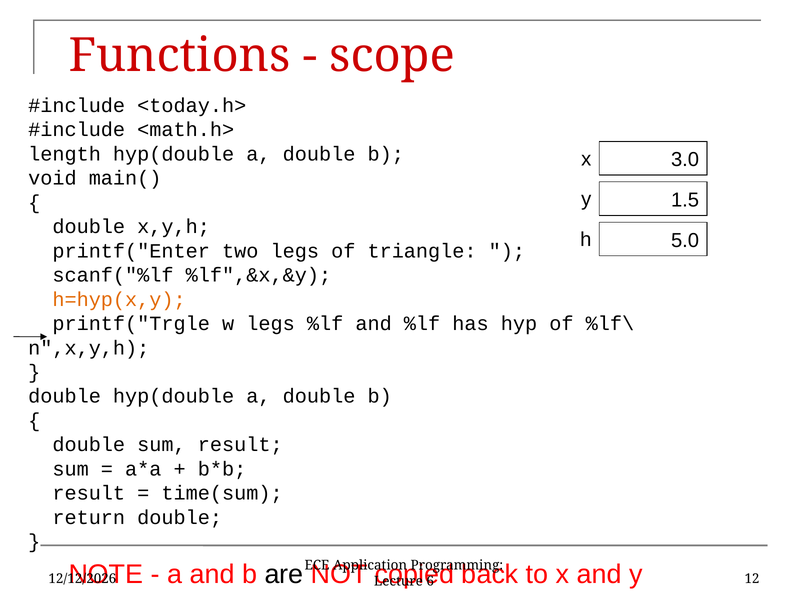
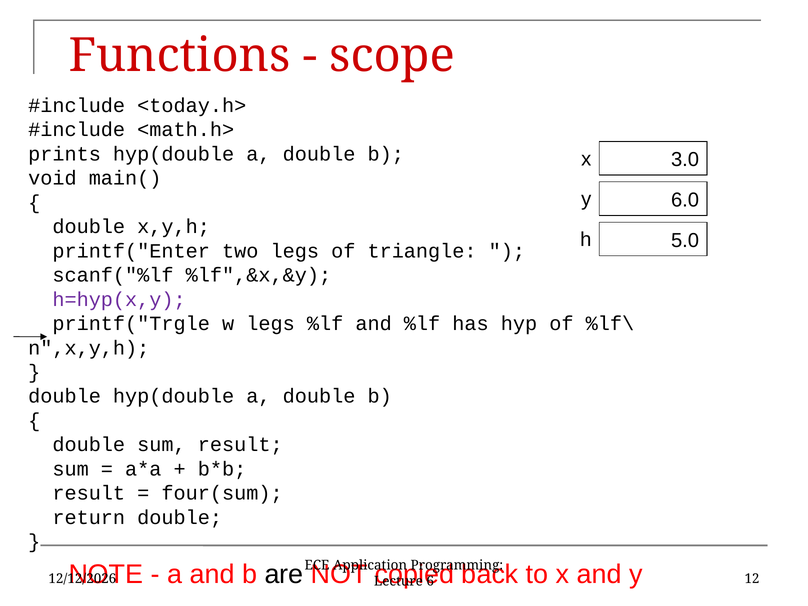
length: length -> prints (65, 154)
1.5: 1.5 -> 6.0 (685, 200)
h=hyp(x,y colour: orange -> purple (119, 299)
time(sum: time(sum -> four(sum (222, 493)
